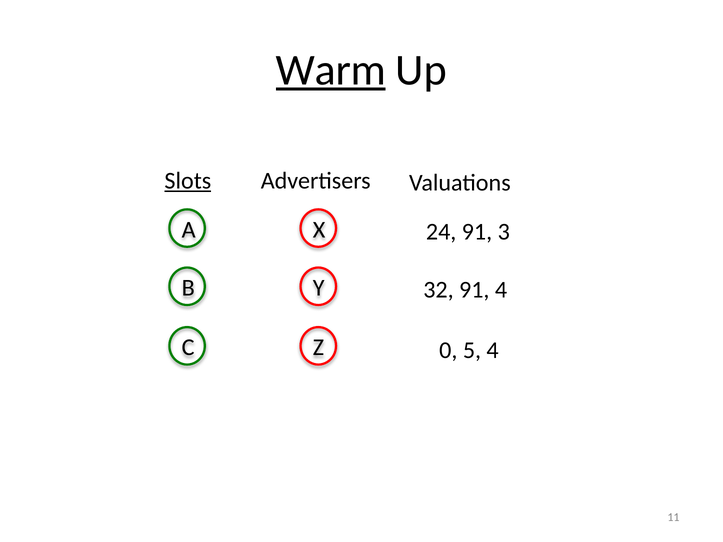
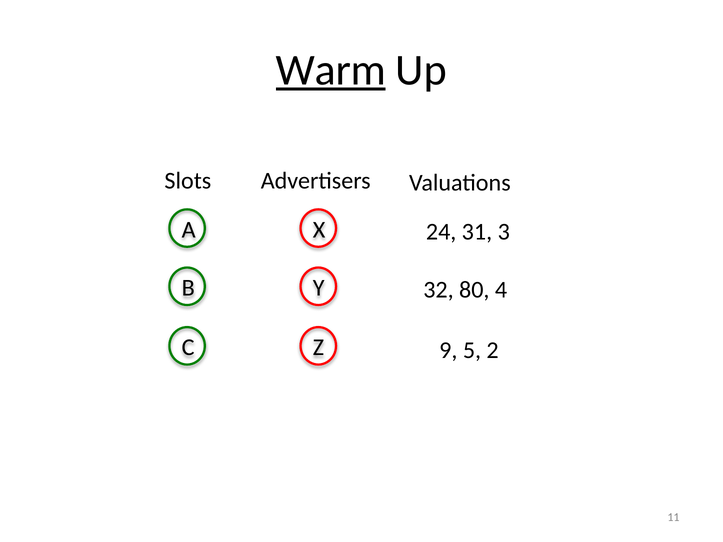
Slots underline: present -> none (188, 181)
24 91: 91 -> 31 (477, 232)
32 91: 91 -> 80 (474, 290)
0: 0 -> 9 (448, 350)
5 4: 4 -> 2 (493, 350)
